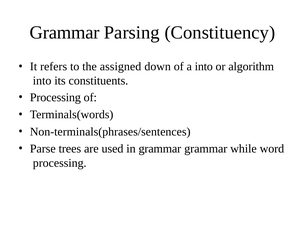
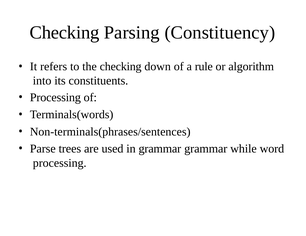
Grammar: Grammar -> Checking (65, 33)
the assigned: assigned -> checking (121, 67)
a into: into -> rule (204, 67)
